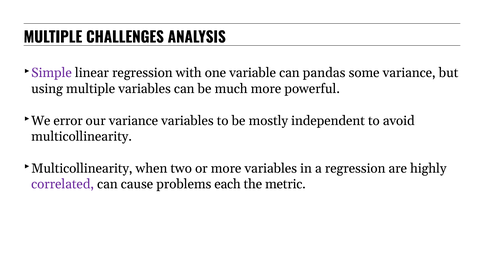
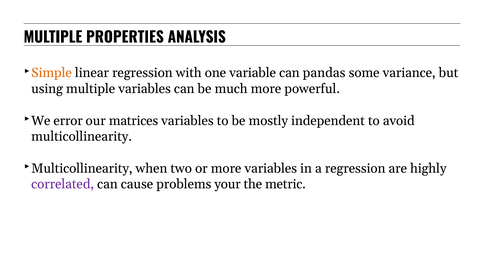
CHALLENGES: CHALLENGES -> PROPERTIES (125, 38)
Simple colour: purple -> orange (52, 73)
our variance: variance -> matrices (134, 121)
each: each -> your (228, 184)
